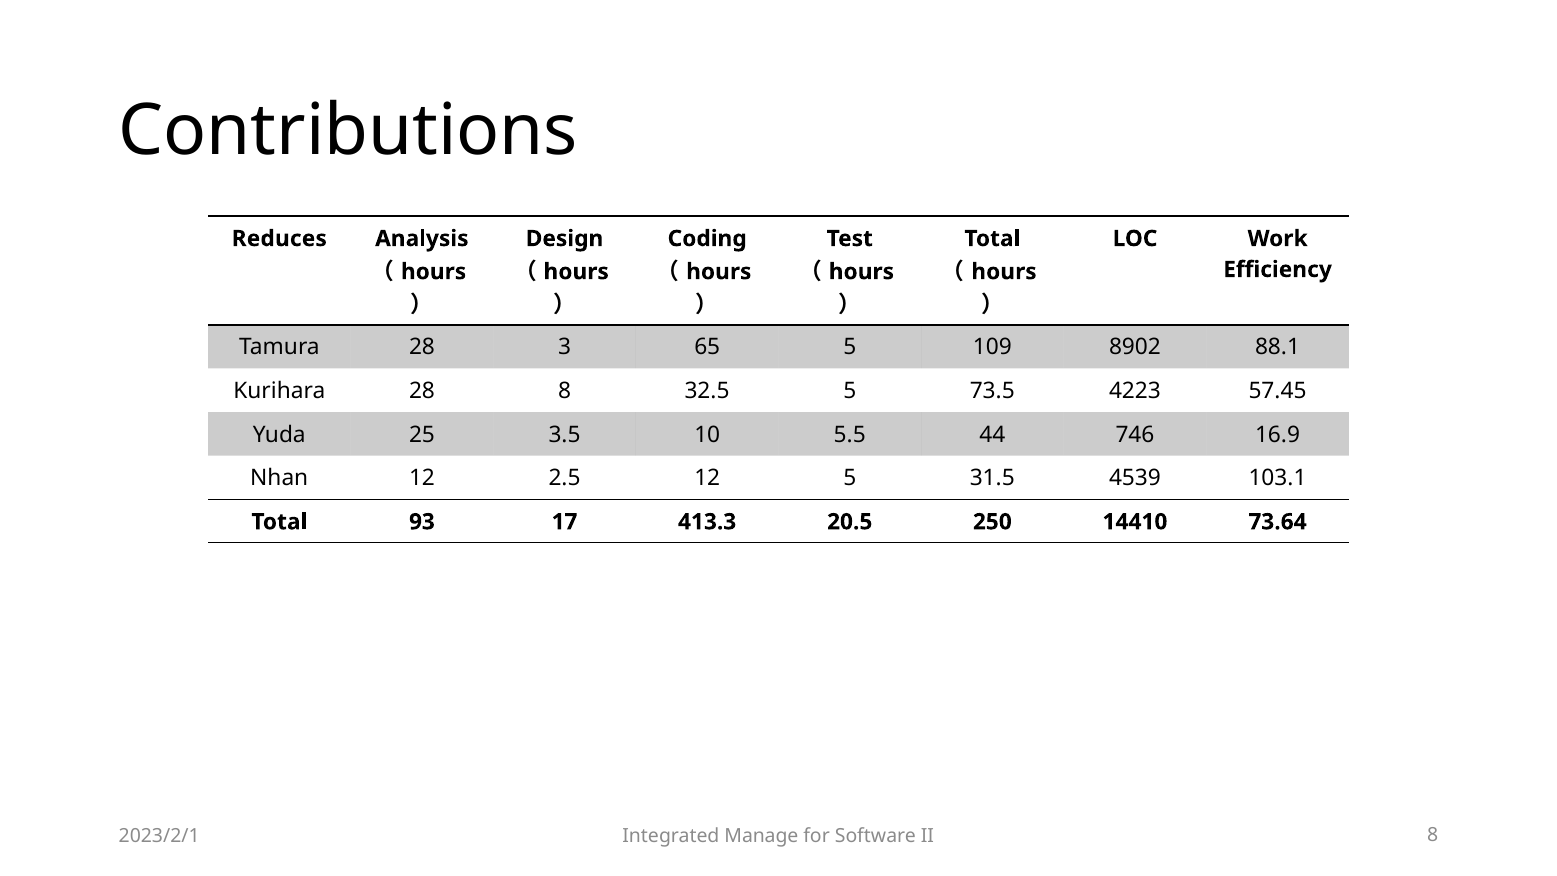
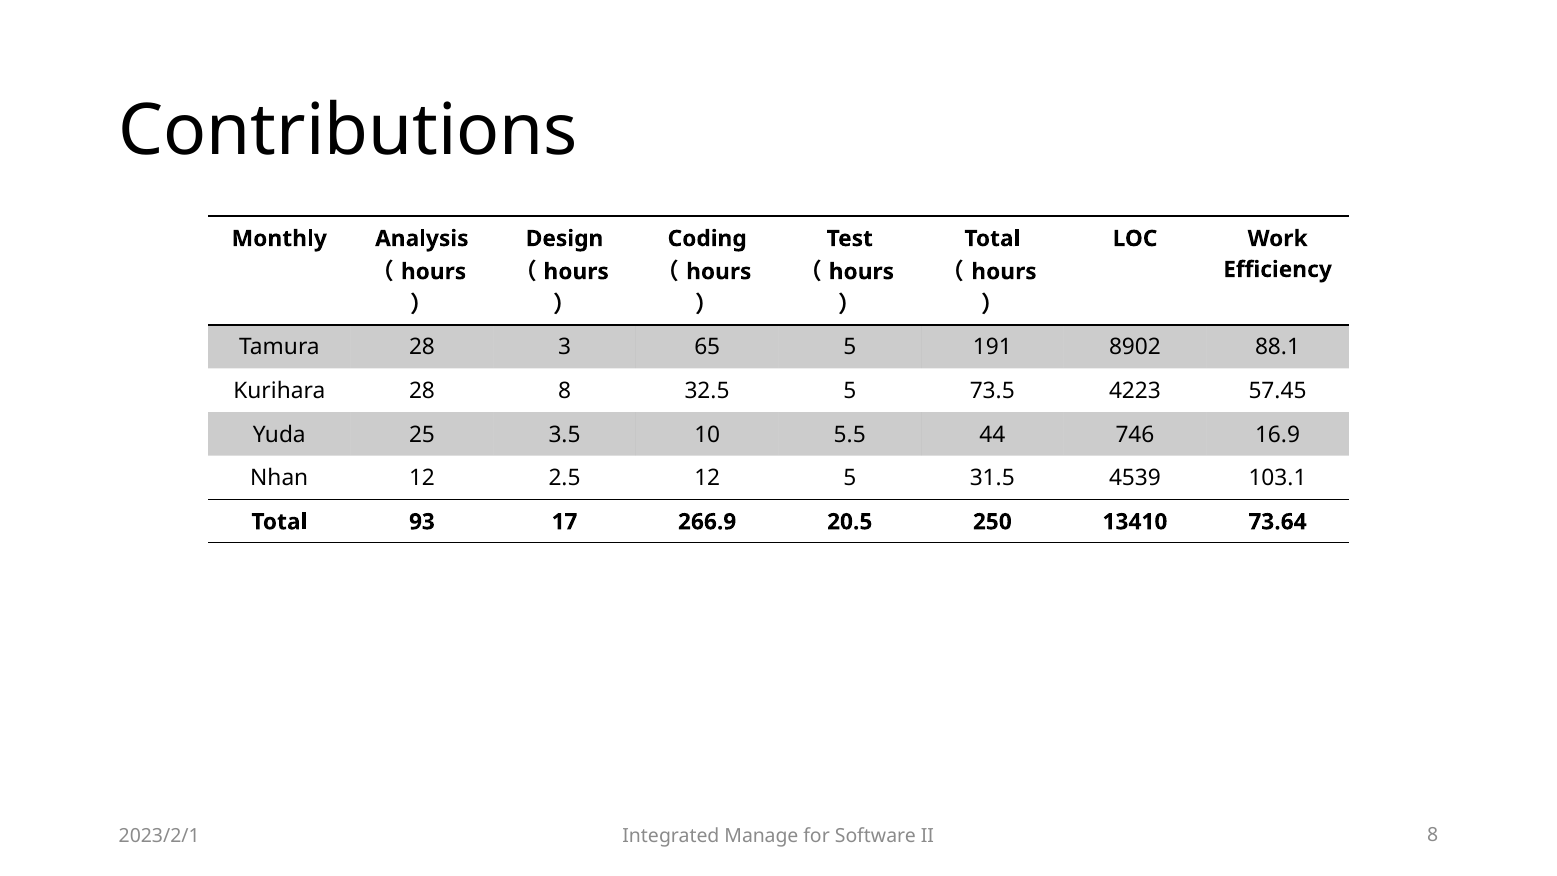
Reduces: Reduces -> Monthly (279, 239)
109: 109 -> 191 (992, 347)
413.3: 413.3 -> 266.9 (707, 522)
14410: 14410 -> 13410 (1135, 522)
